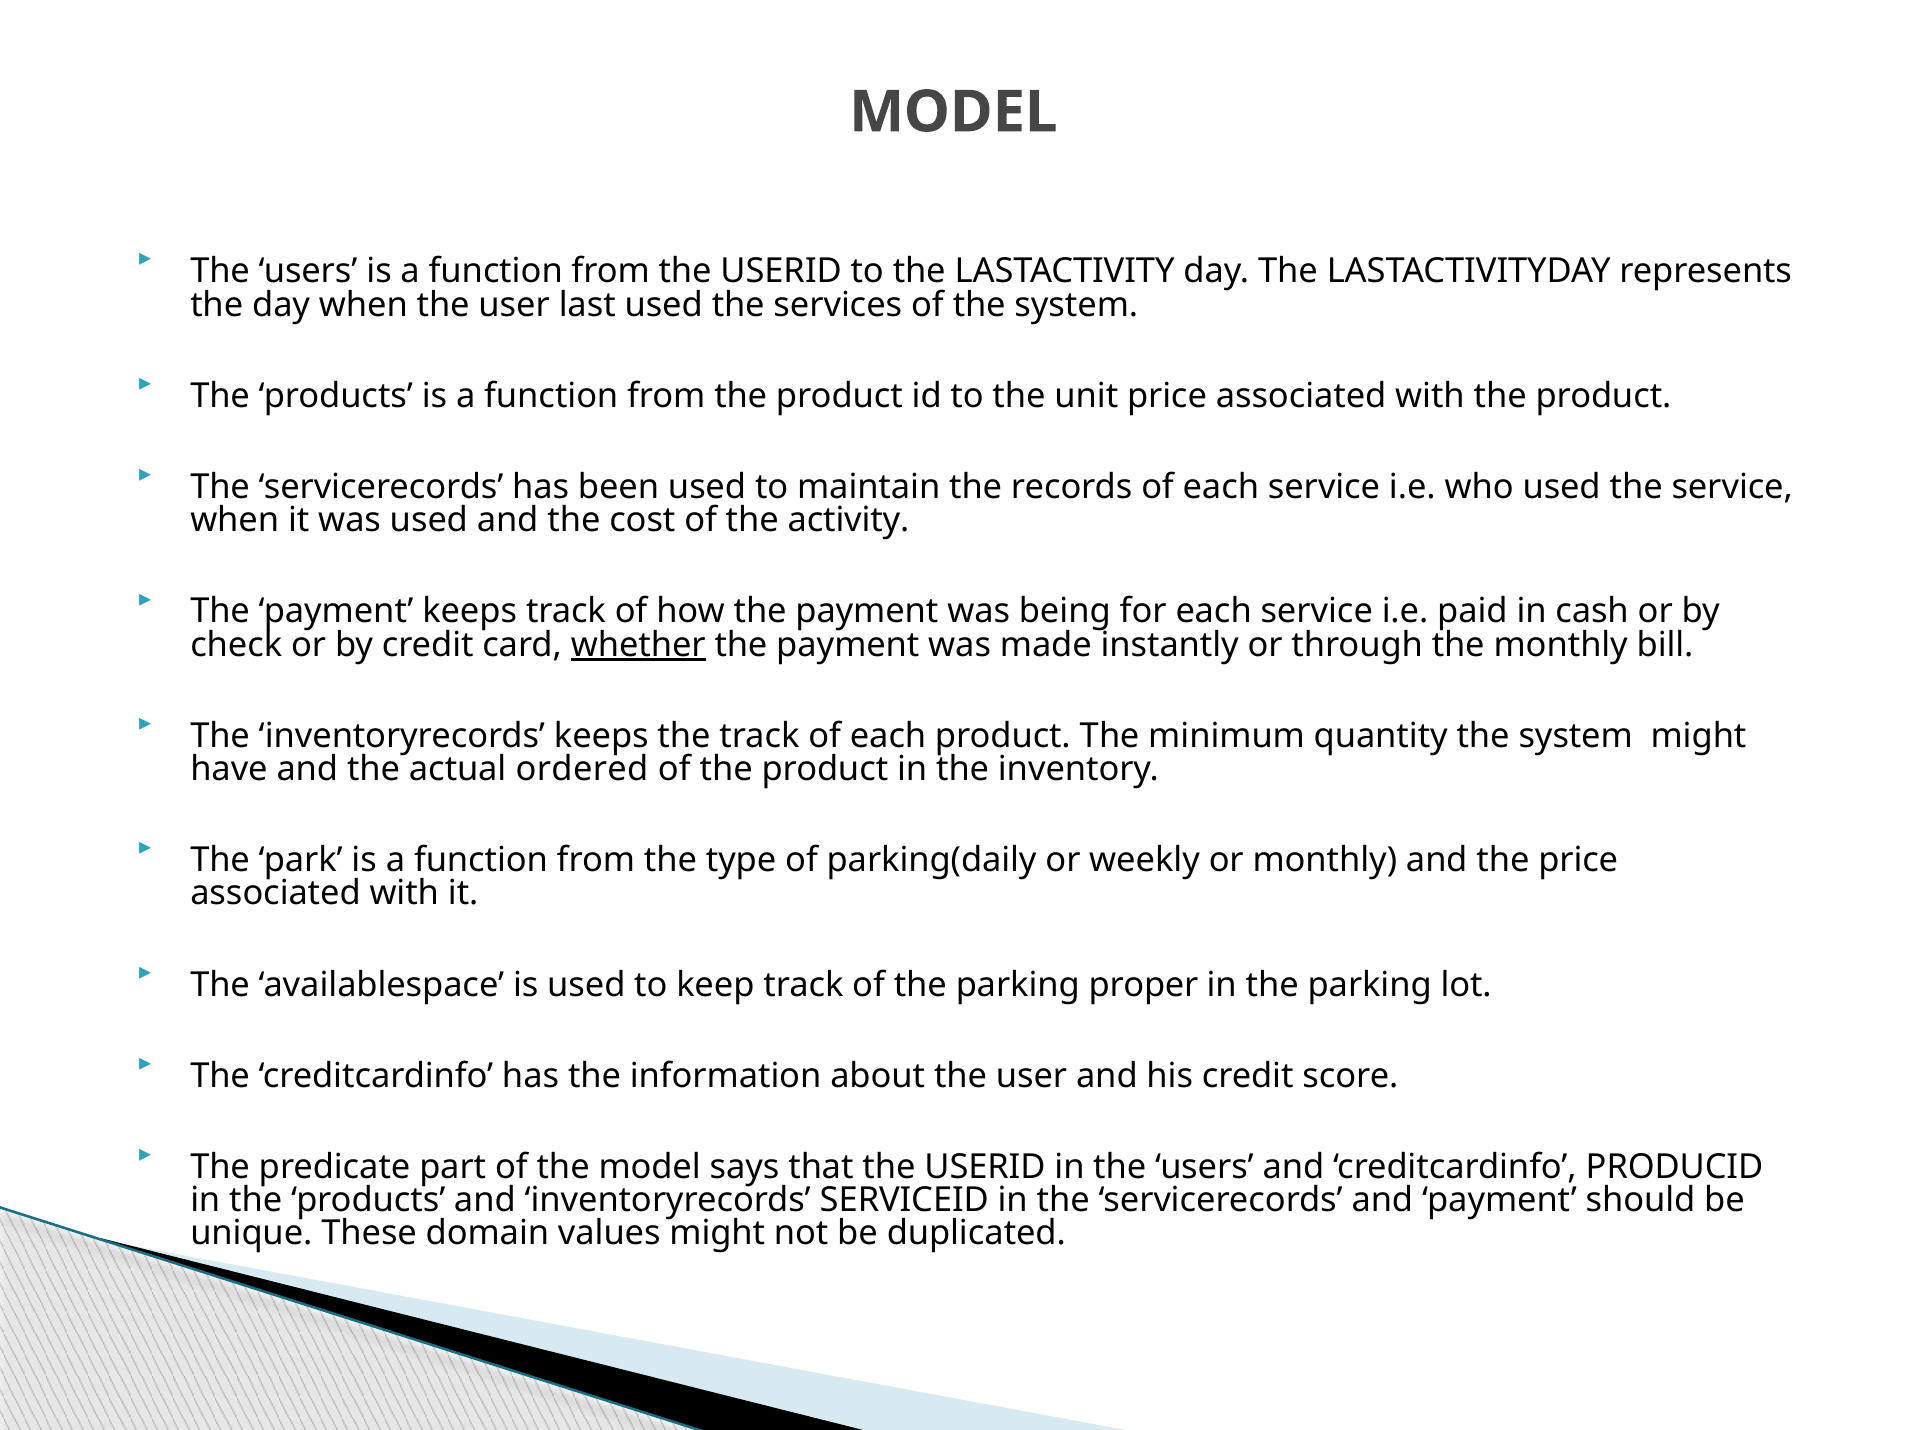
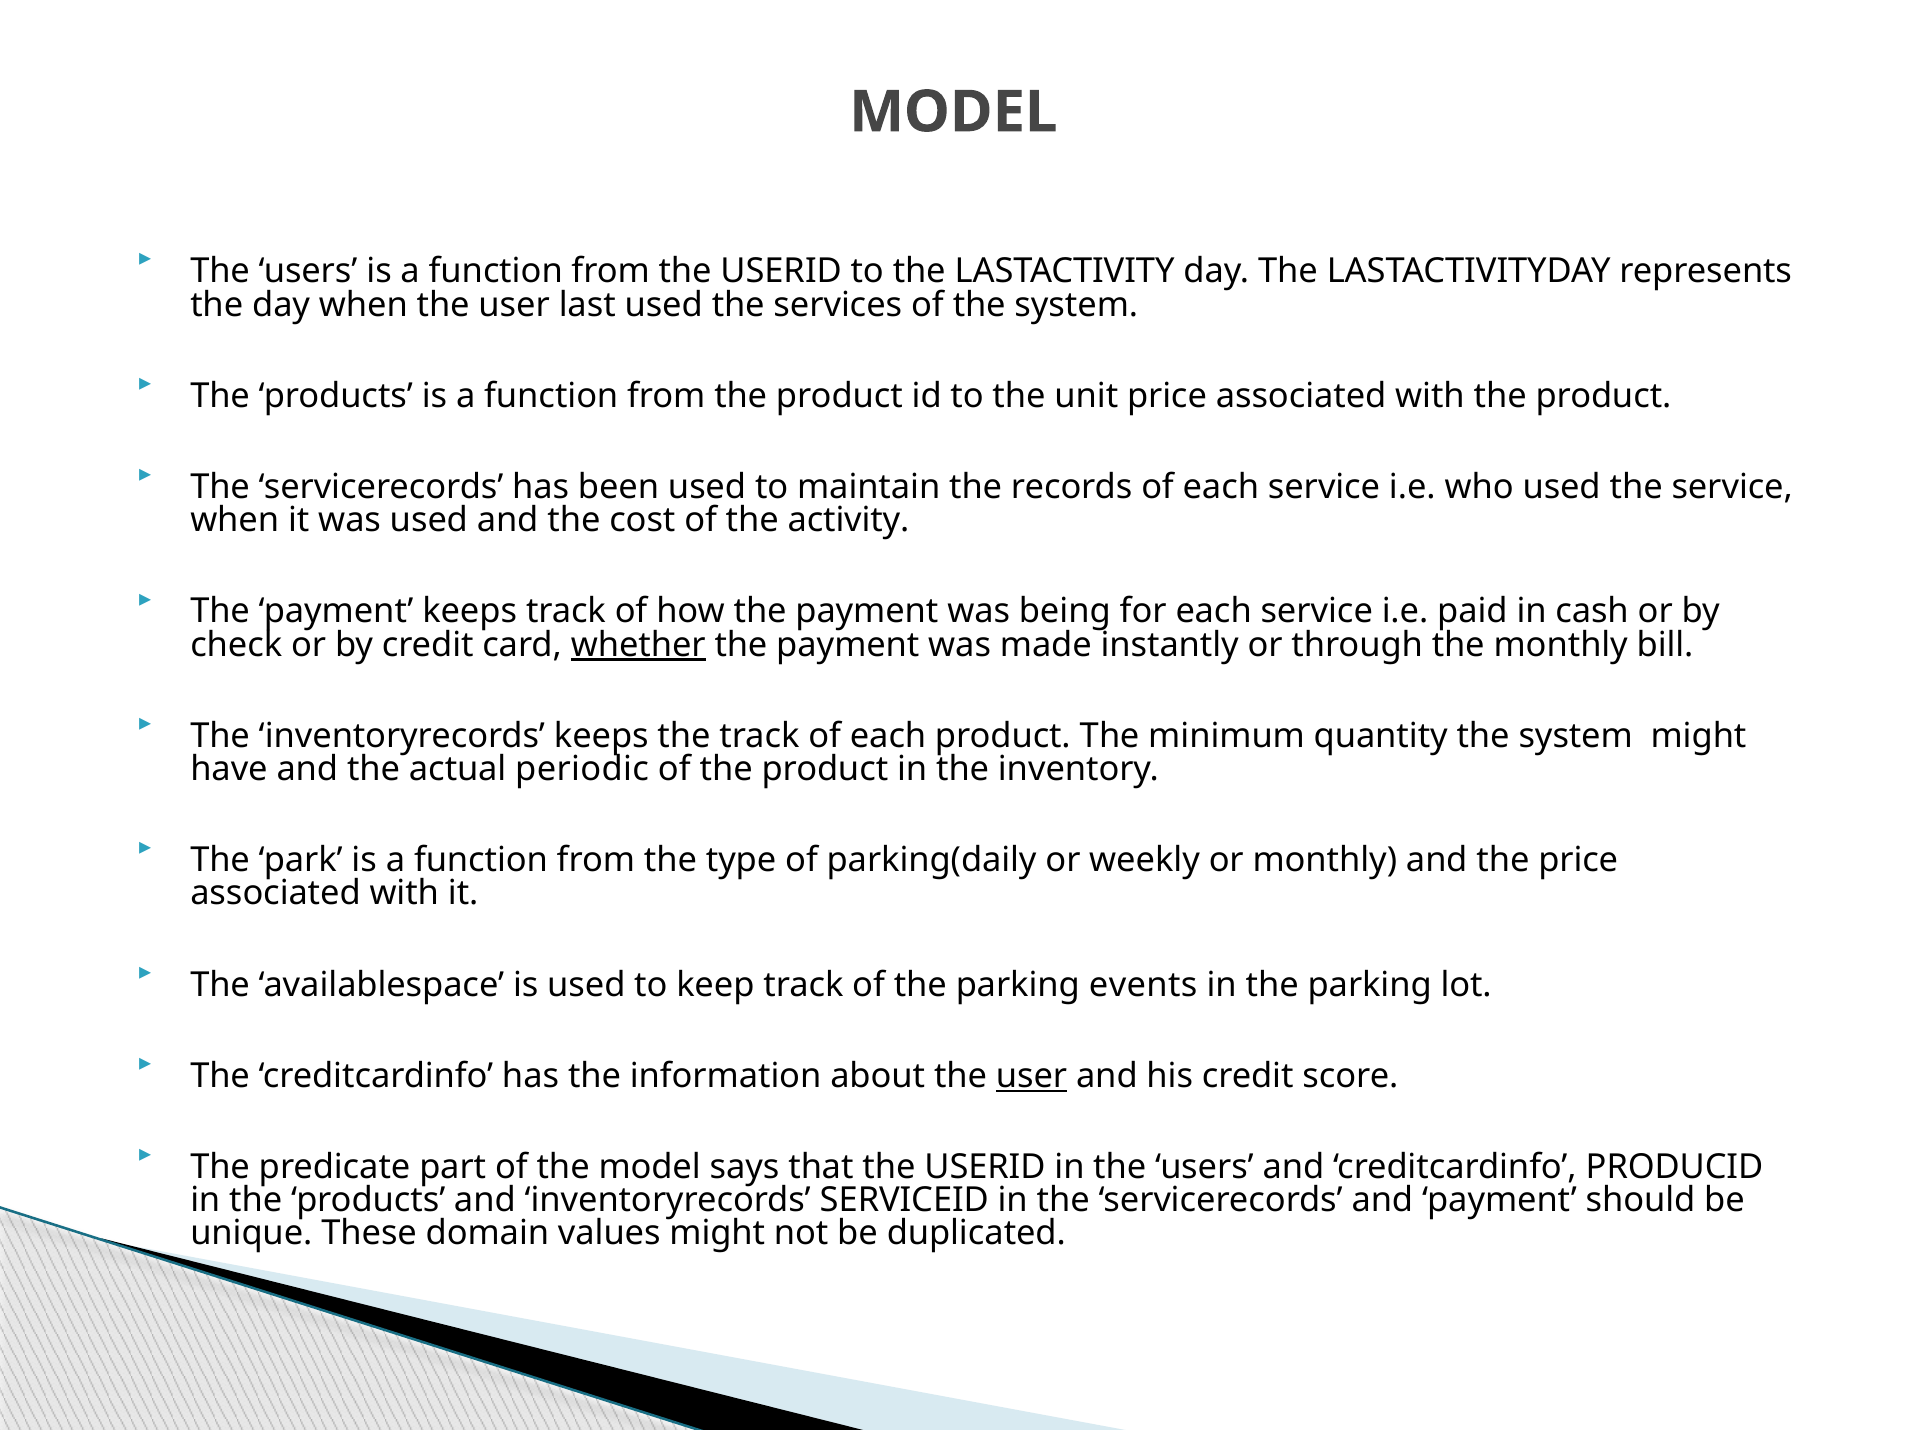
ordered: ordered -> periodic (582, 769)
proper: proper -> events (1143, 985)
user underline: none -> present (1032, 1076)
